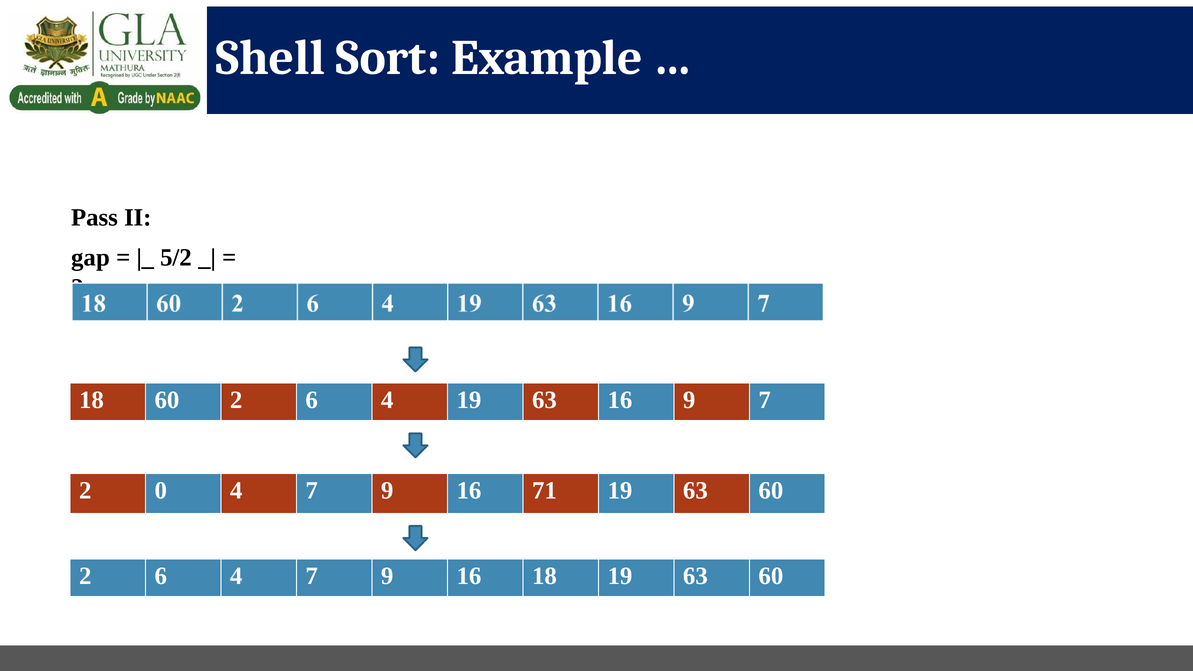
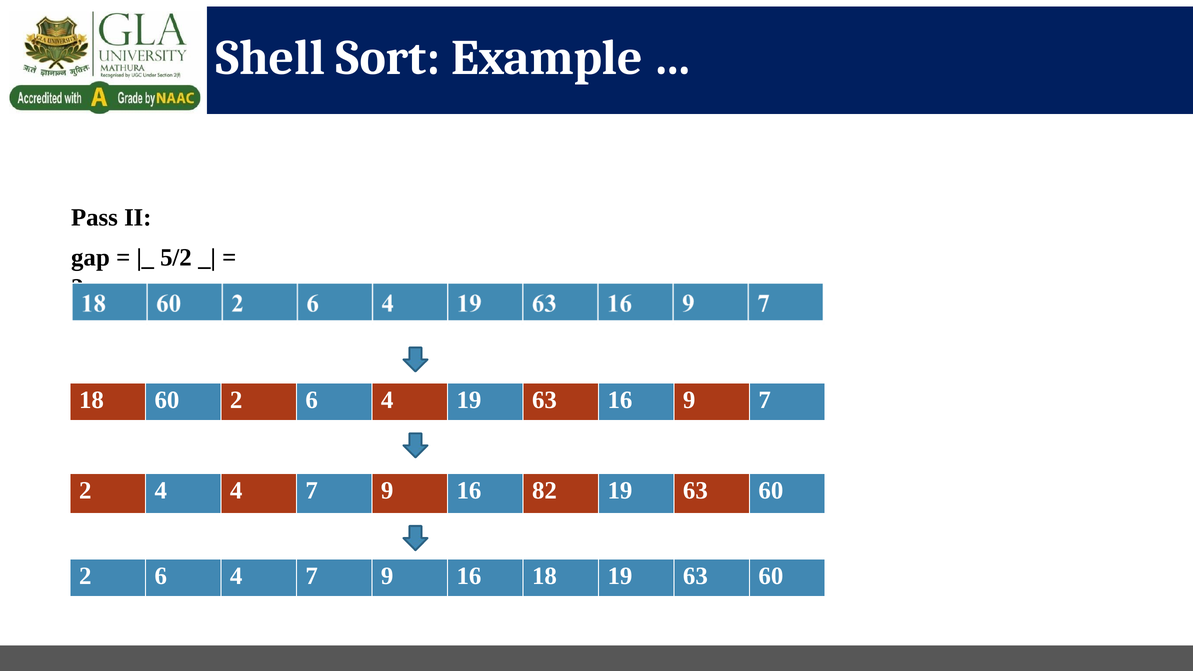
2 0: 0 -> 4 (161, 491)
71: 71 -> 82 (544, 491)
